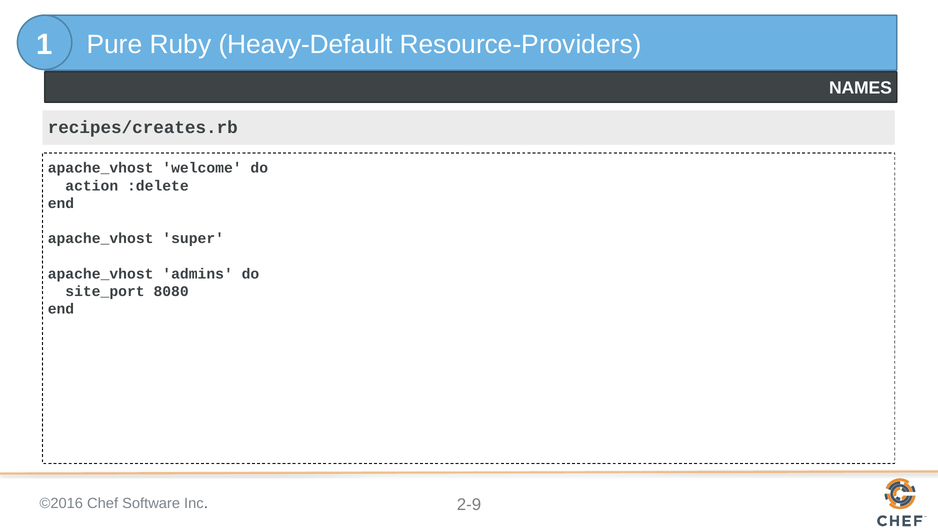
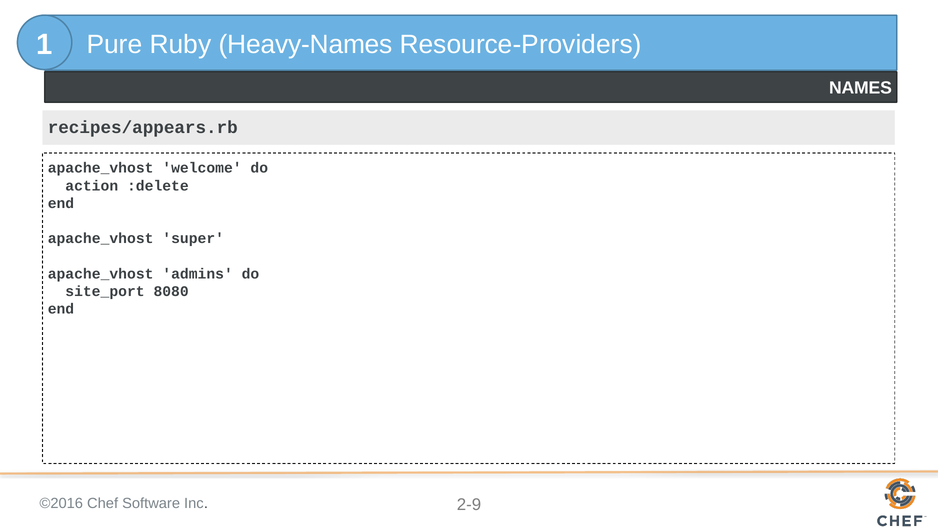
Heavy-Default: Heavy-Default -> Heavy-Names (306, 45)
recipes/creates.rb: recipes/creates.rb -> recipes/appears.rb (143, 127)
